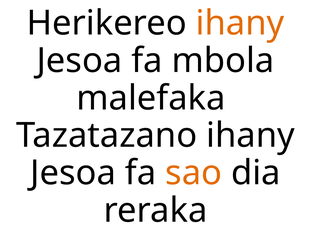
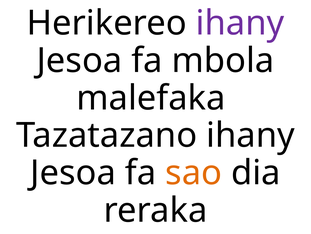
ihany colour: orange -> purple (240, 23)
